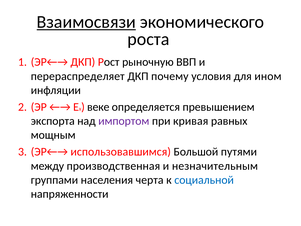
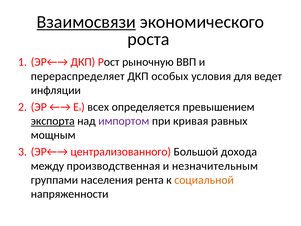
почему: почему -> особых (170, 76)
ином: ином -> ведет (268, 76)
веке: веке -> всех (98, 107)
экспорта underline: none -> present (53, 121)
использовавшимся: использовавшимся -> централизованного (121, 152)
путями: путями -> дохода (239, 152)
черта: черта -> рента (150, 180)
социальной colour: blue -> orange (204, 180)
